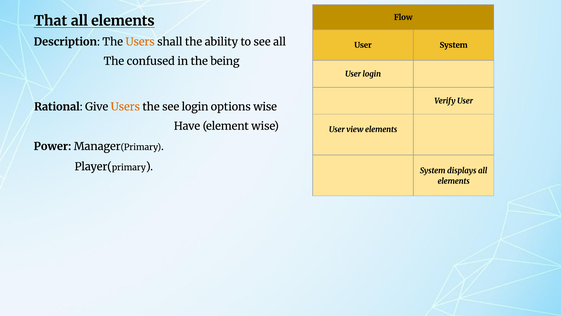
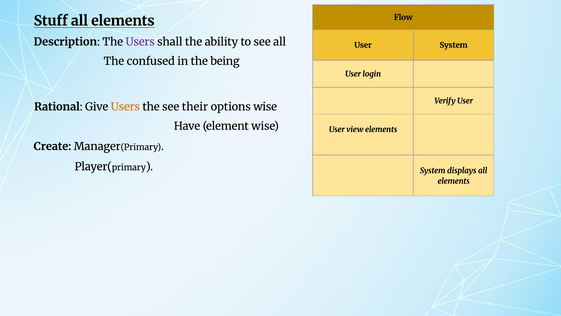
That: That -> Stuff (51, 21)
Users colour: orange -> purple (140, 42)
see login: login -> their (195, 107)
Power: Power -> Create (52, 146)
